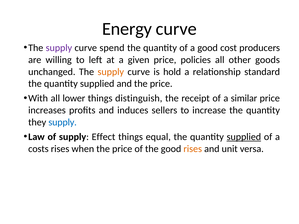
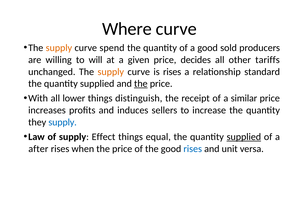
Energy: Energy -> Where (127, 29)
supply colour: purple -> orange (59, 48)
cost: cost -> sold (229, 48)
left: left -> will (96, 60)
policies: policies -> decides (196, 60)
goods: goods -> tariffs (267, 60)
is hold: hold -> rises (172, 72)
the underline: none -> present (141, 84)
costs: costs -> after (38, 149)
rises colour: orange -> blue (193, 149)
